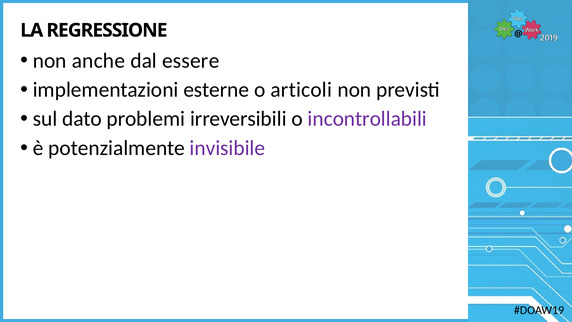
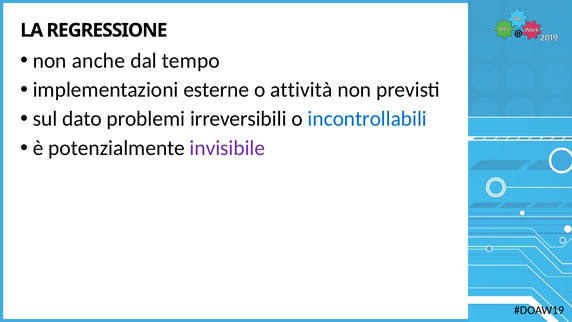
essere: essere -> tempo (191, 61)
articoli: articoli -> attività (301, 90)
incontrollabili colour: purple -> blue (367, 119)
